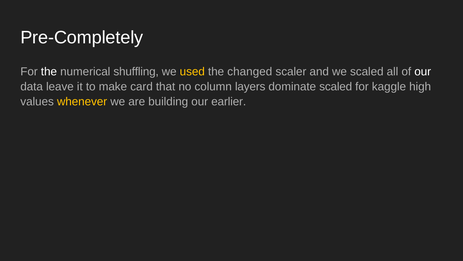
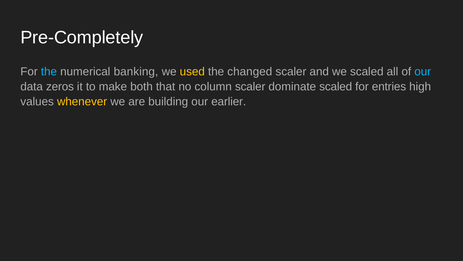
the colour: white -> light blue (49, 72)
shuffling: shuffling -> banking (136, 72)
our colour: white -> light blue (423, 72)
leave: leave -> zeros (60, 86)
card: card -> both (142, 86)
column layers: layers -> scaler (250, 86)
kaggle: kaggle -> entries (389, 86)
